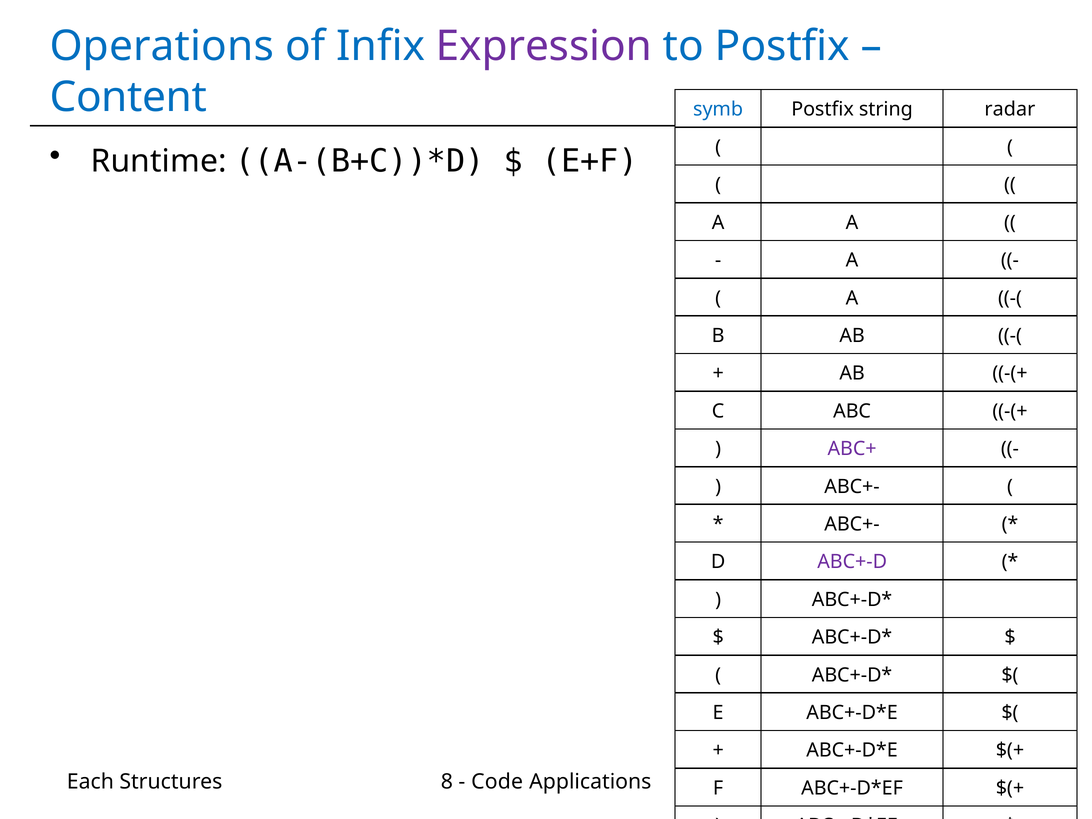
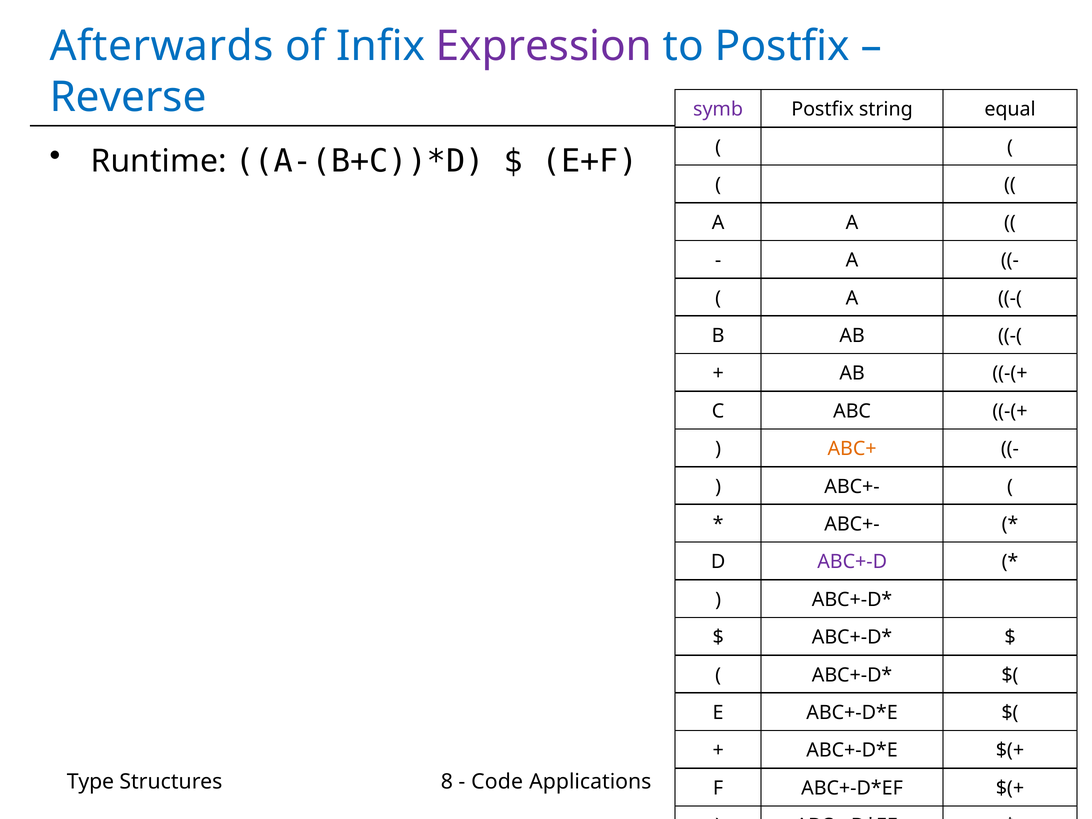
Operations: Operations -> Afterwards (162, 46)
Content: Content -> Reverse (128, 97)
symb colour: blue -> purple (718, 109)
radar: radar -> equal (1010, 109)
ABC+ colour: purple -> orange (852, 449)
Each: Each -> Type (90, 782)
